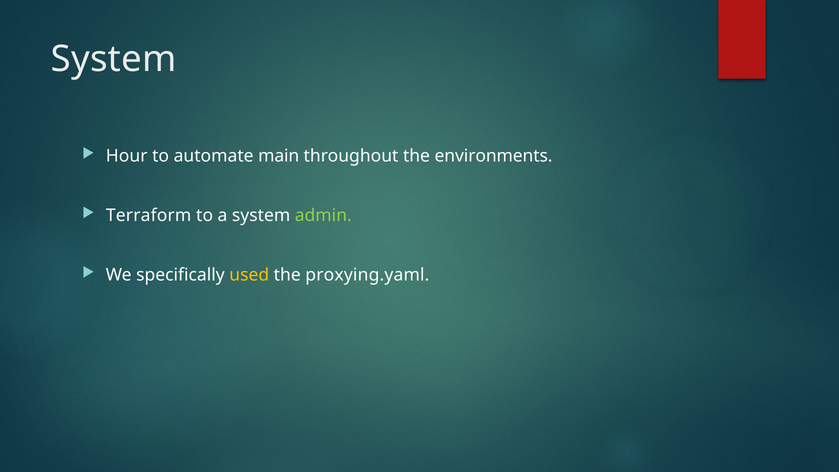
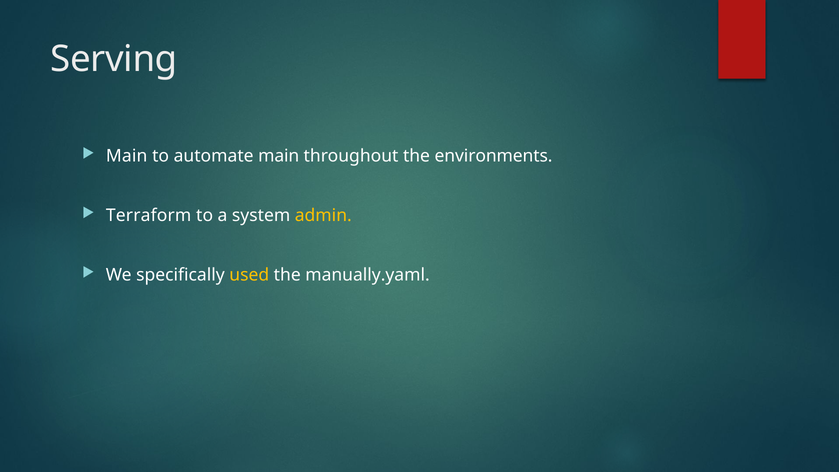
System: System -> Serving (114, 59)
Hour: Hour -> Main (127, 156)
admin colour: light green -> yellow (323, 216)
proxying.yaml: proxying.yaml -> manually.yaml (367, 275)
